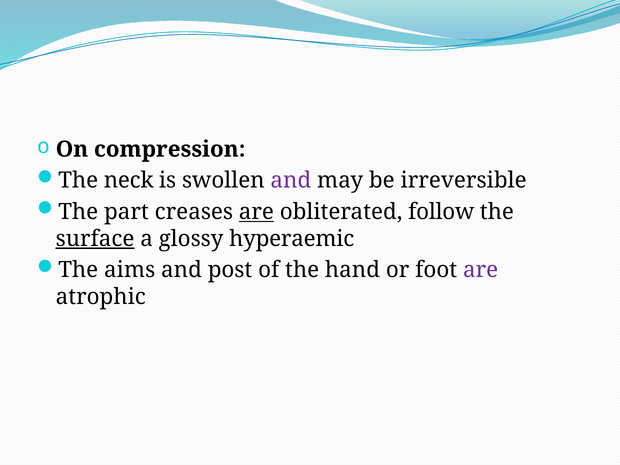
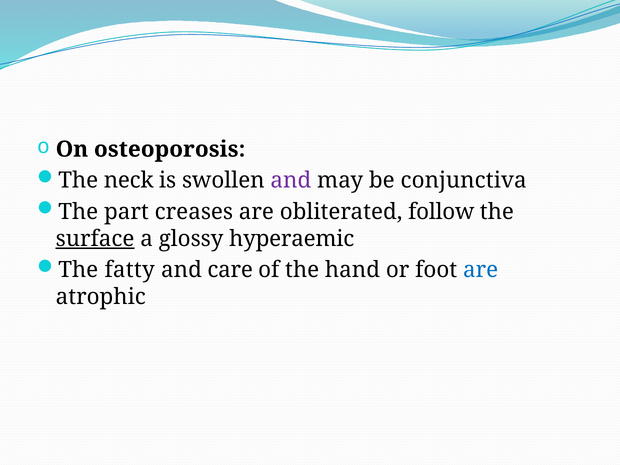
compression: compression -> osteoporosis (170, 149)
irreversible: irreversible -> conjunctiva (464, 181)
are underline: present -> none (256, 212)
aims: aims -> fatty (130, 270)
post: post -> care (230, 270)
are colour: purple -> blue (481, 270)
